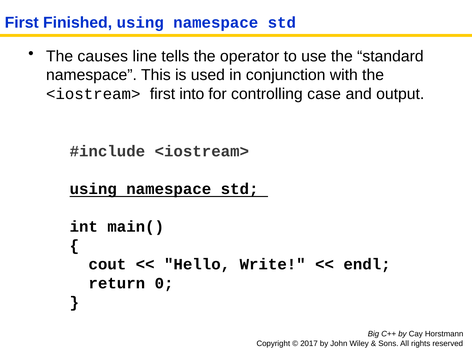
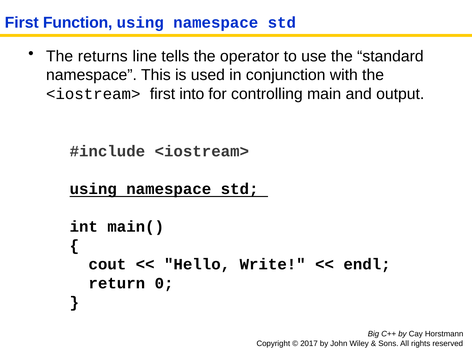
Finished: Finished -> Function (78, 23)
causes: causes -> returns (103, 56)
case: case -> main (324, 94)
